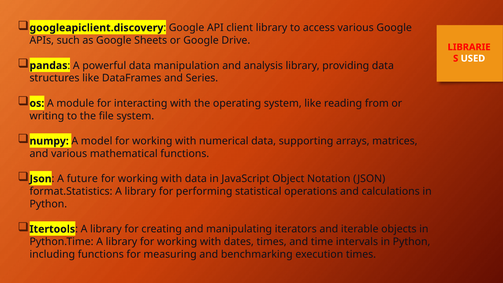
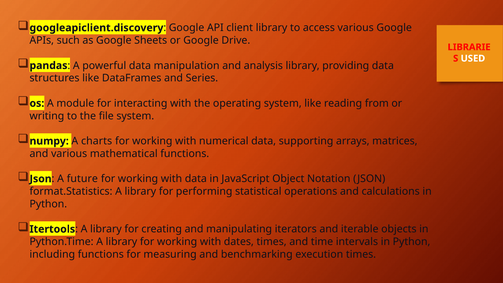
model: model -> charts (97, 141)
